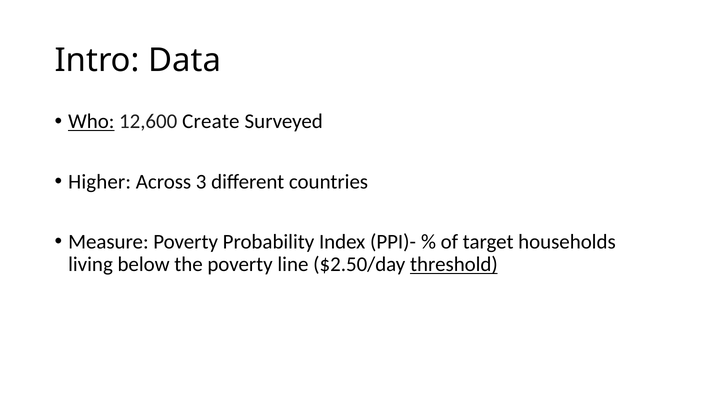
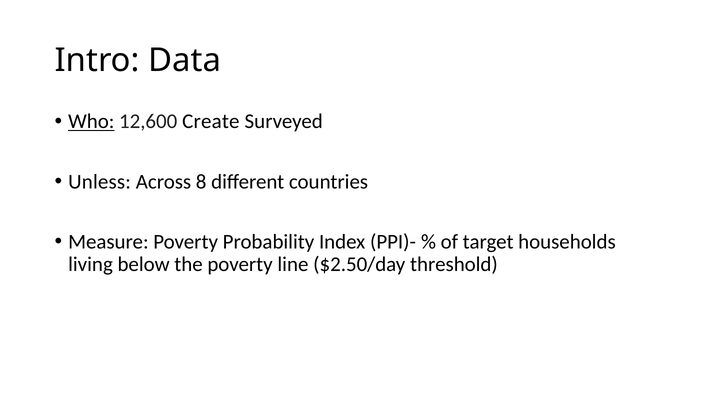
Higher: Higher -> Unless (100, 182)
3: 3 -> 8 (201, 182)
threshold underline: present -> none (454, 264)
